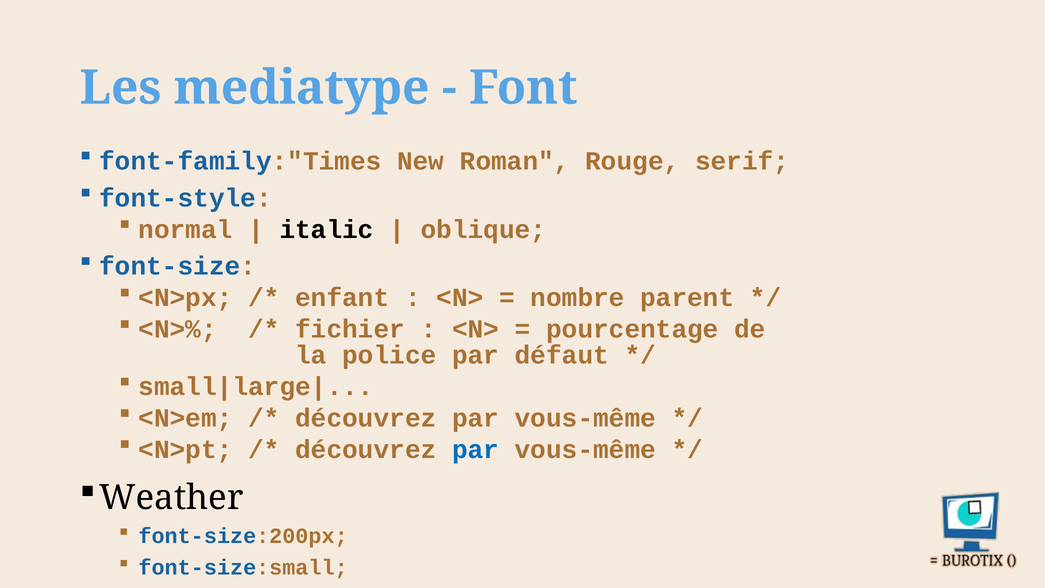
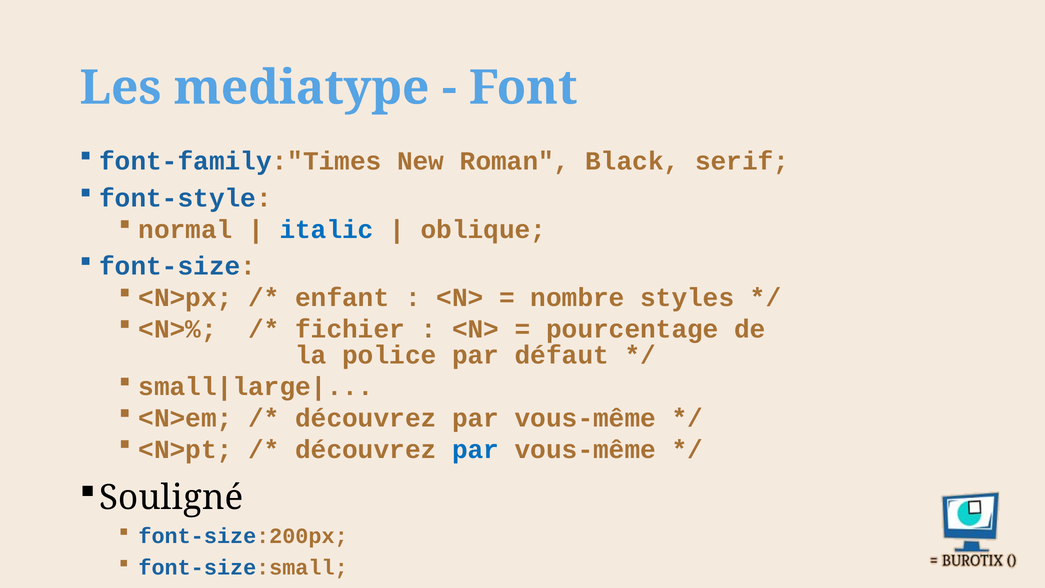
Rouge: Rouge -> Black (632, 161)
italic colour: black -> blue (327, 229)
parent: parent -> styles (687, 298)
Weather: Weather -> Souligné (171, 498)
